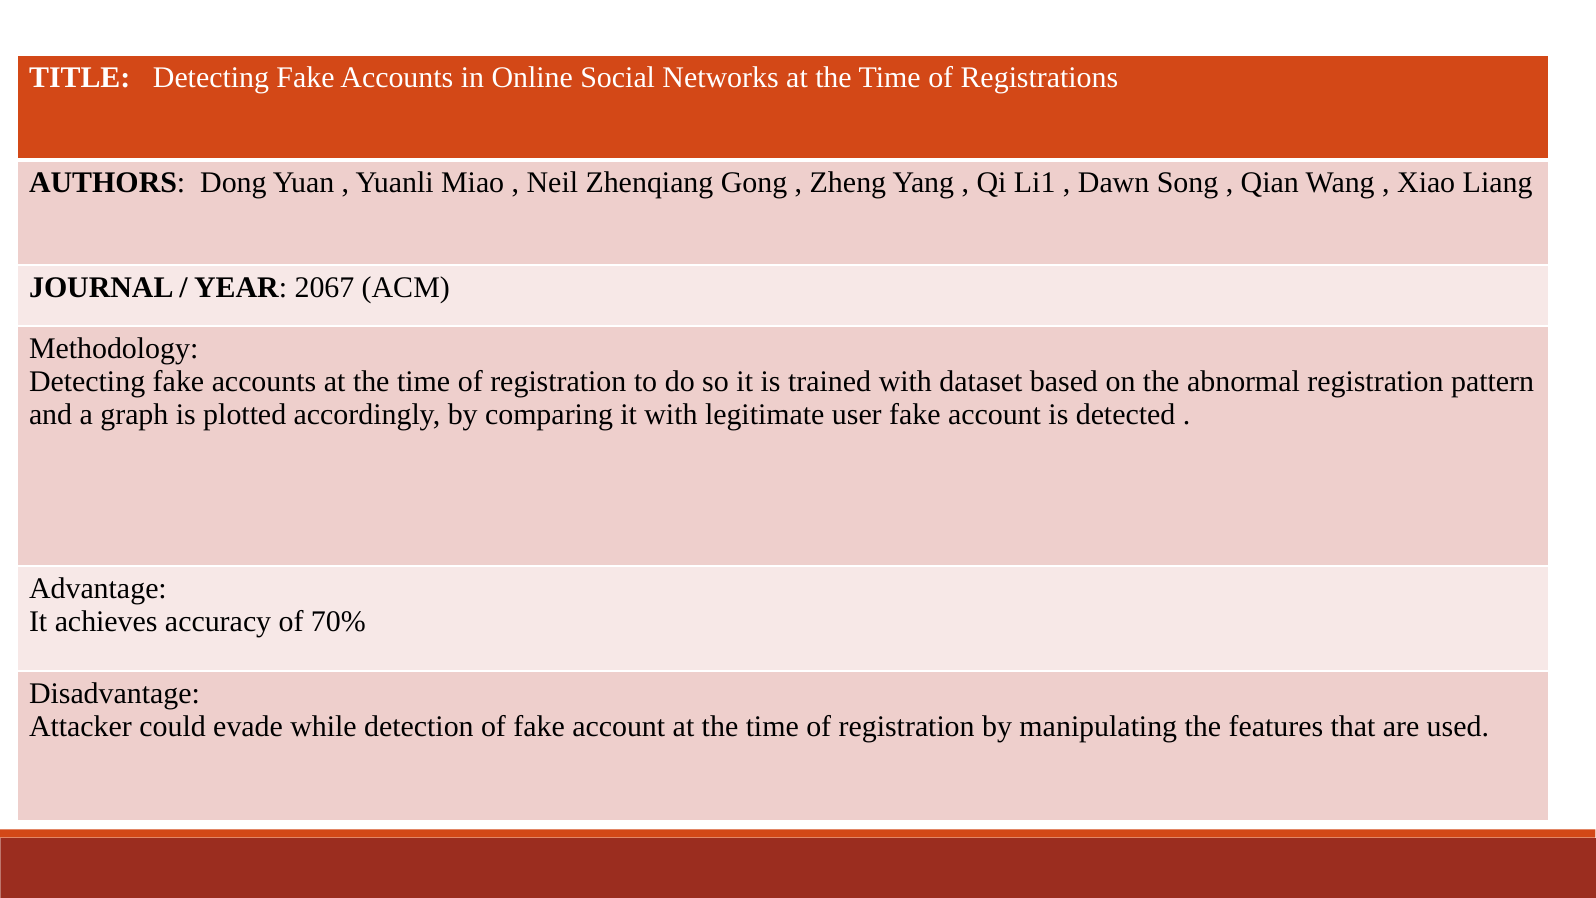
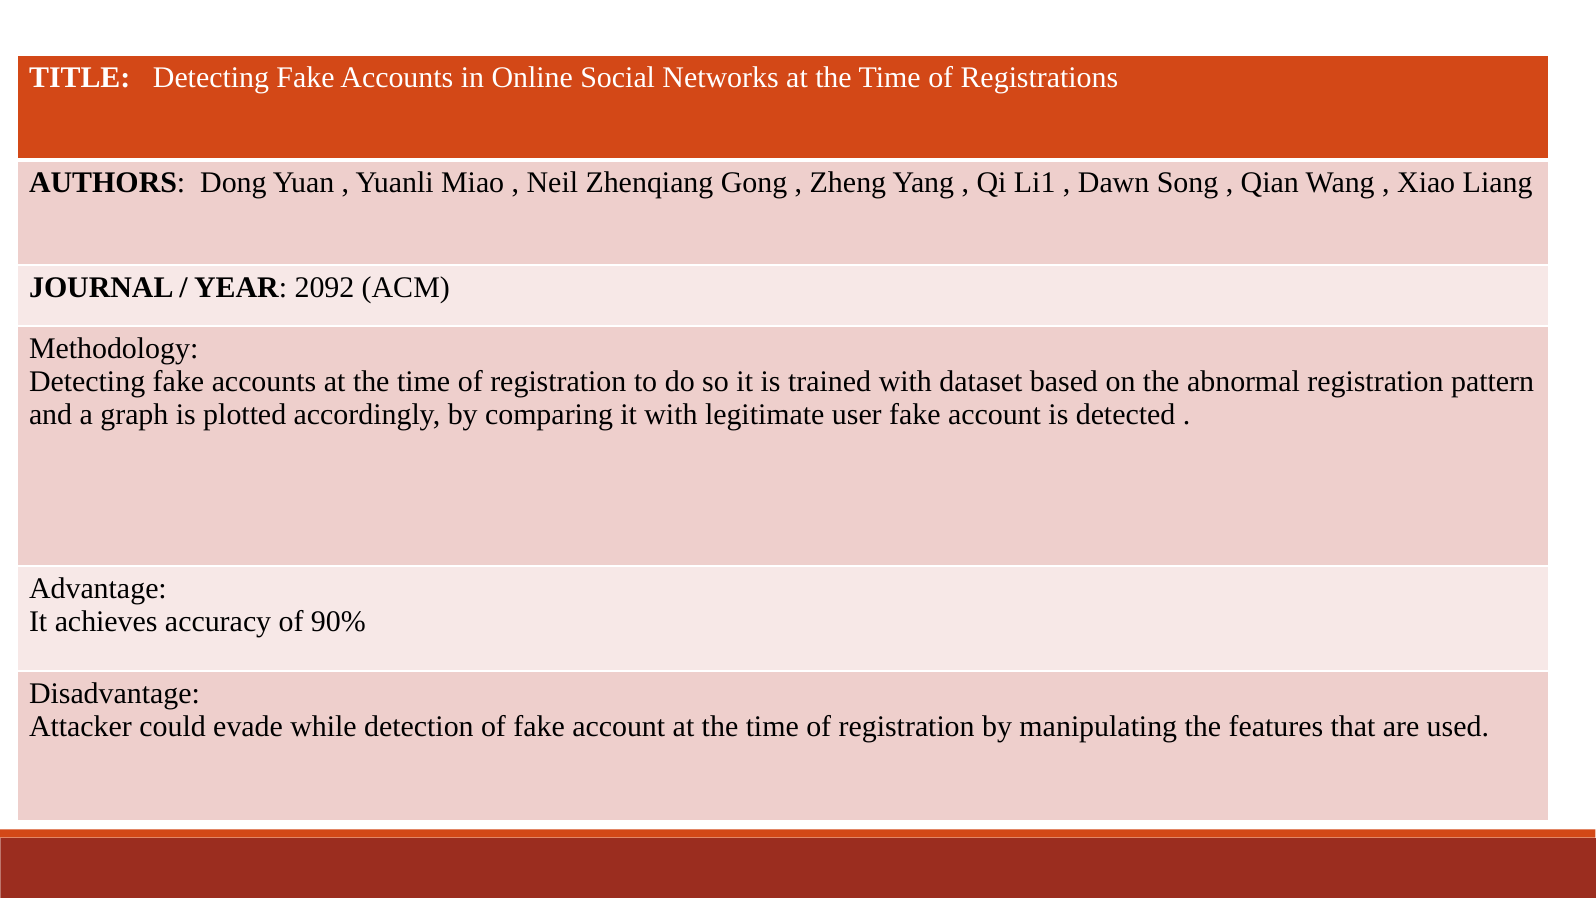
2067: 2067 -> 2092 (324, 288)
70%: 70% -> 90% (338, 622)
